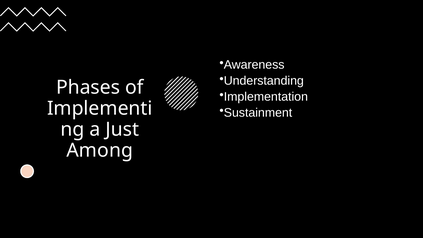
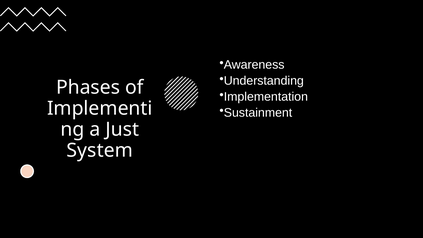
Among: Among -> System (100, 150)
